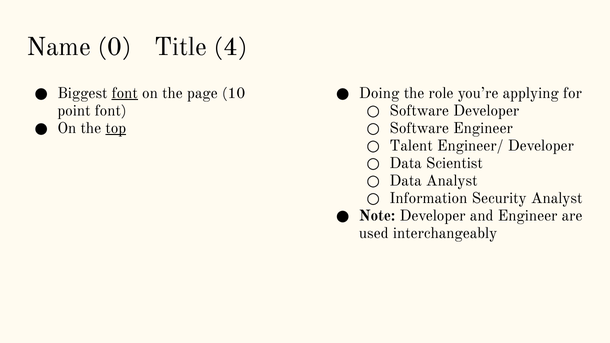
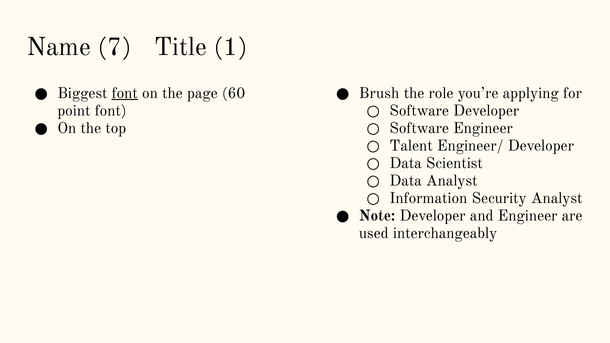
0: 0 -> 7 (115, 47)
4: 4 -> 1 (231, 47)
10: 10 -> 60 (234, 93)
Doing: Doing -> Brush (379, 93)
top underline: present -> none (116, 128)
